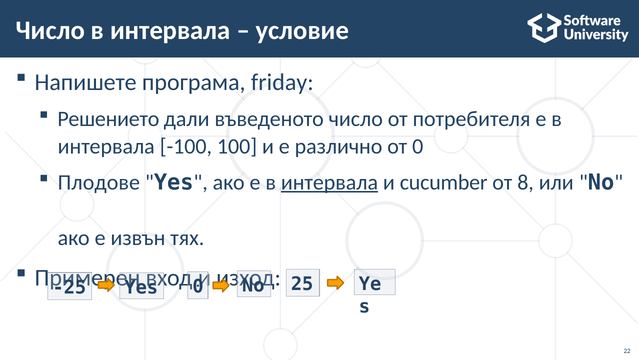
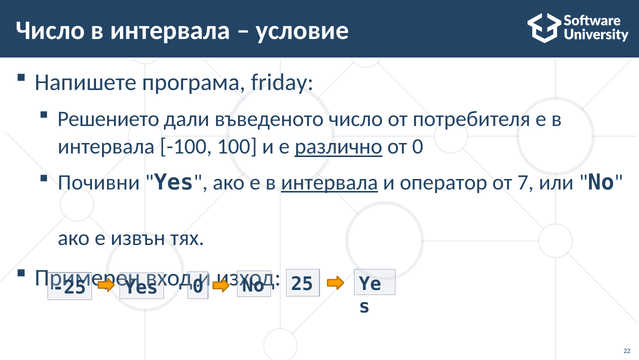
различно underline: none -> present (339, 146)
Плодове: Плодове -> Почивни (99, 182)
cucumber: cucumber -> оператор (444, 182)
8: 8 -> 7 (526, 182)
